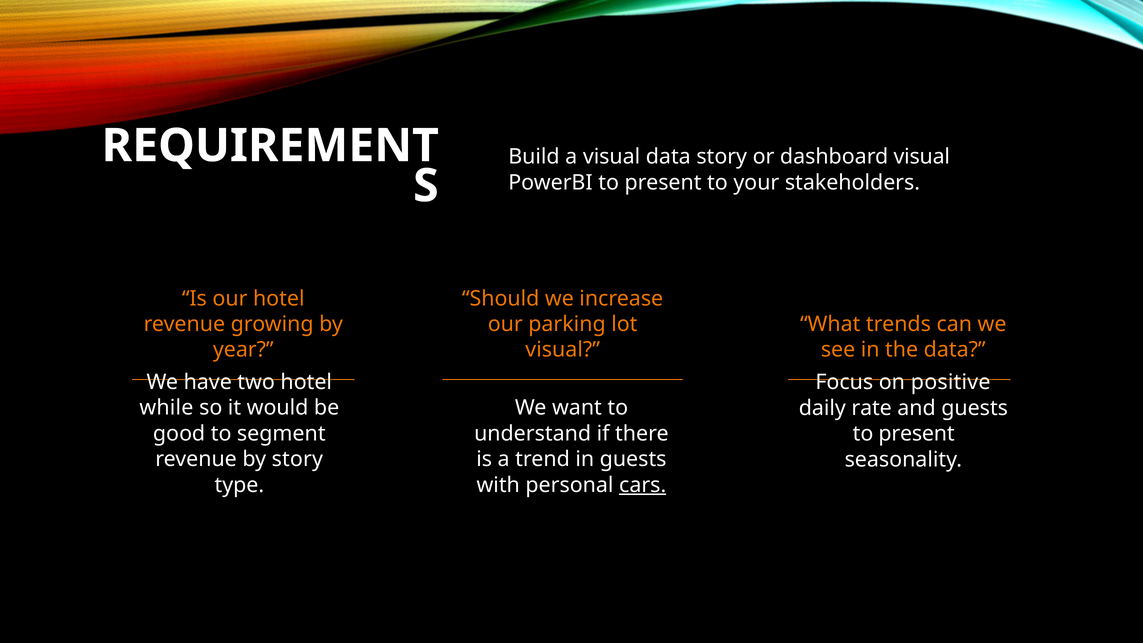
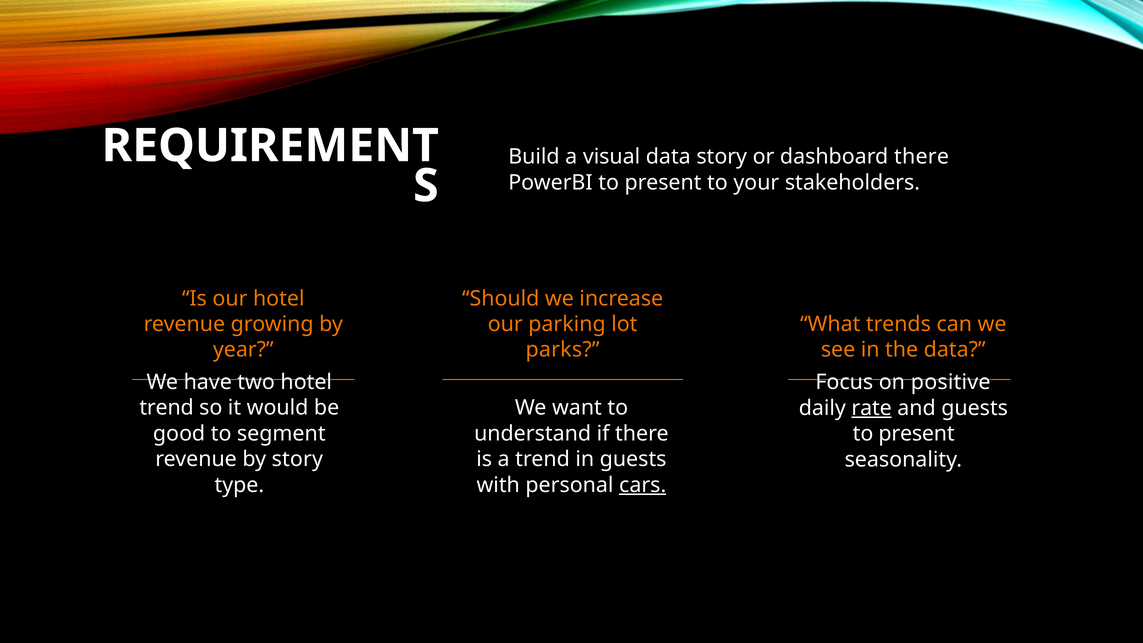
dashboard visual: visual -> there (922, 157)
visual: visual -> parks (563, 350)
while: while -> trend (167, 408)
rate underline: none -> present (872, 408)
